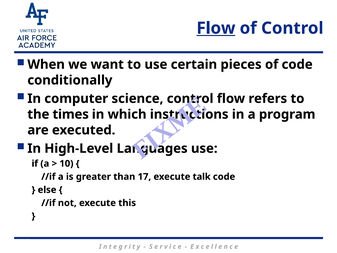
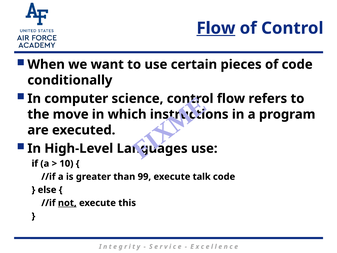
times: times -> move (71, 114)
17: 17 -> 99 (144, 177)
not underline: none -> present (67, 203)
